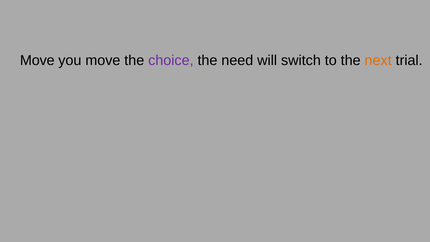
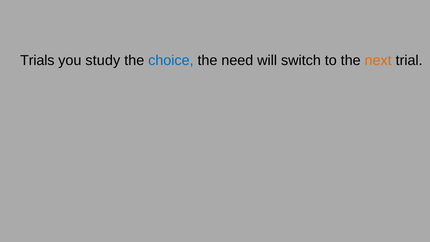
Move: Move -> Trials (37, 60)
you move: move -> study (103, 60)
choice colour: purple -> blue (171, 60)
